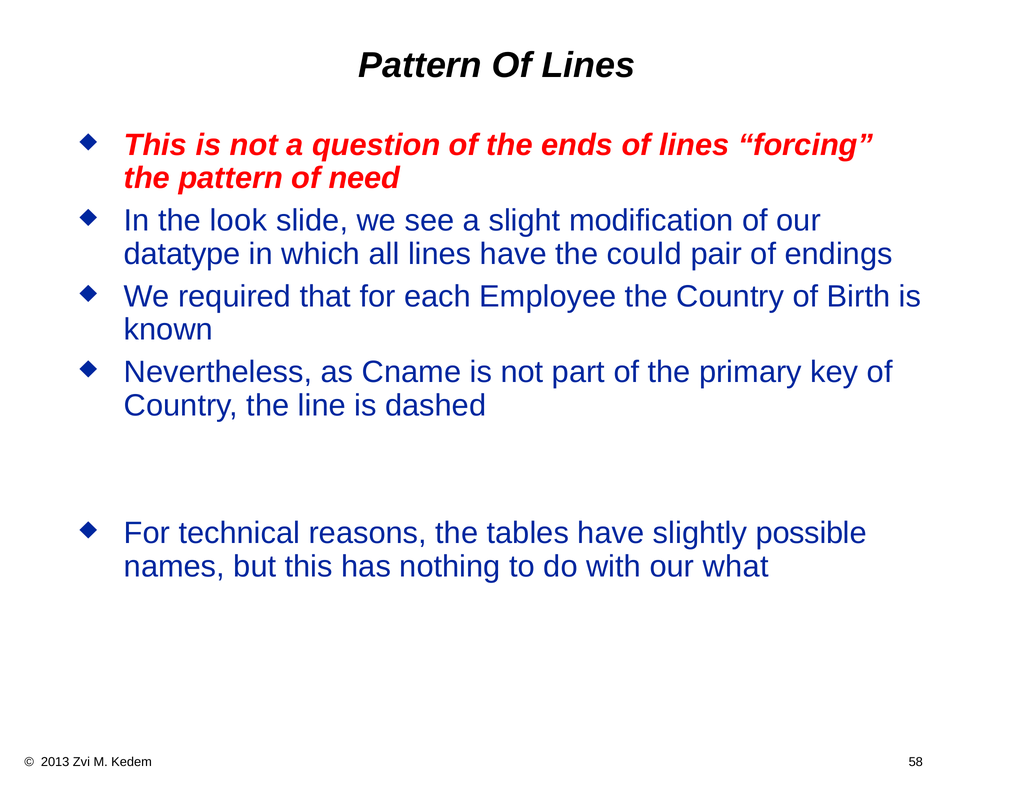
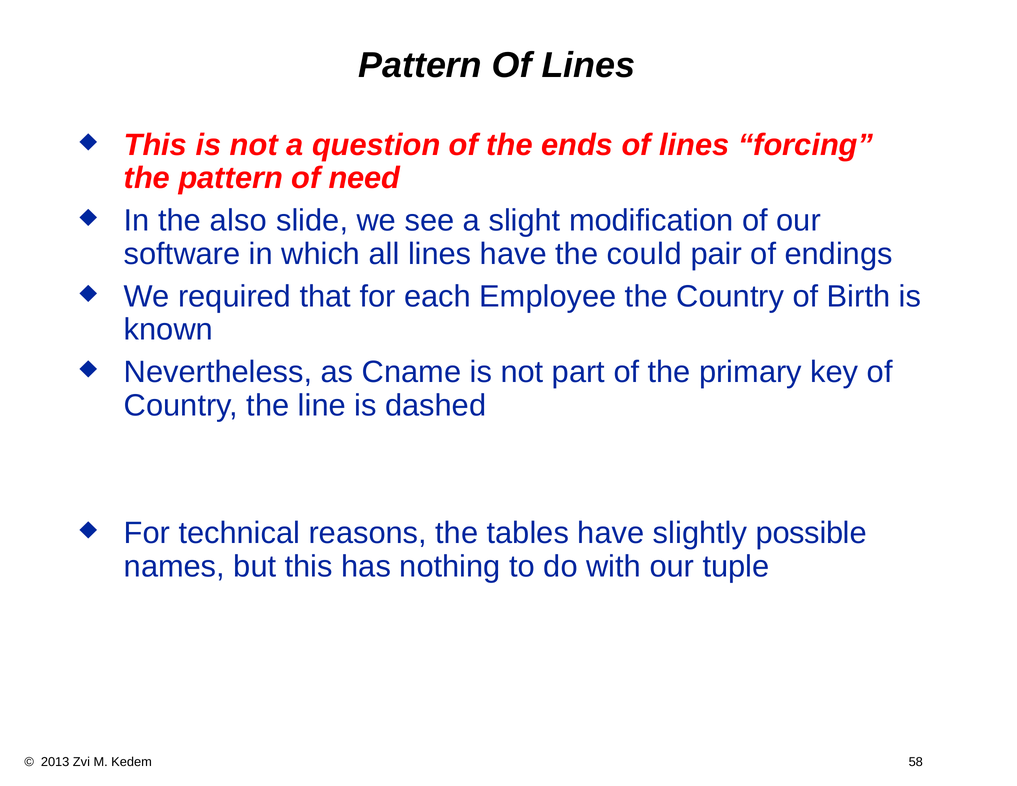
look: look -> also (238, 221)
datatype: datatype -> software (182, 254)
what: what -> tuple (736, 566)
